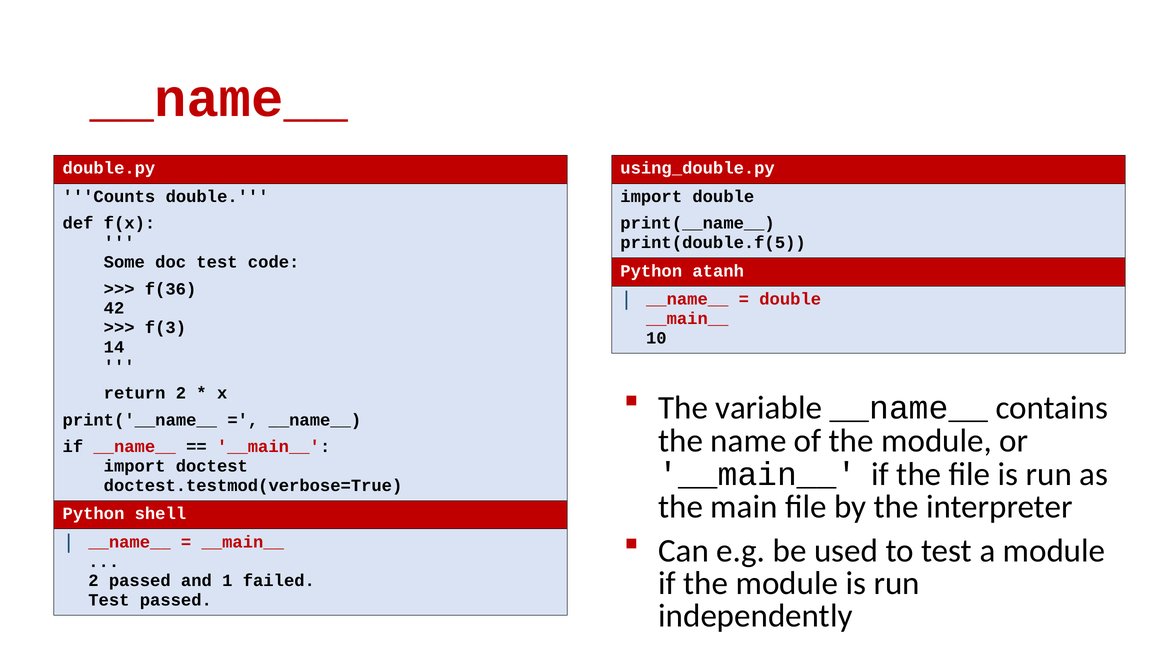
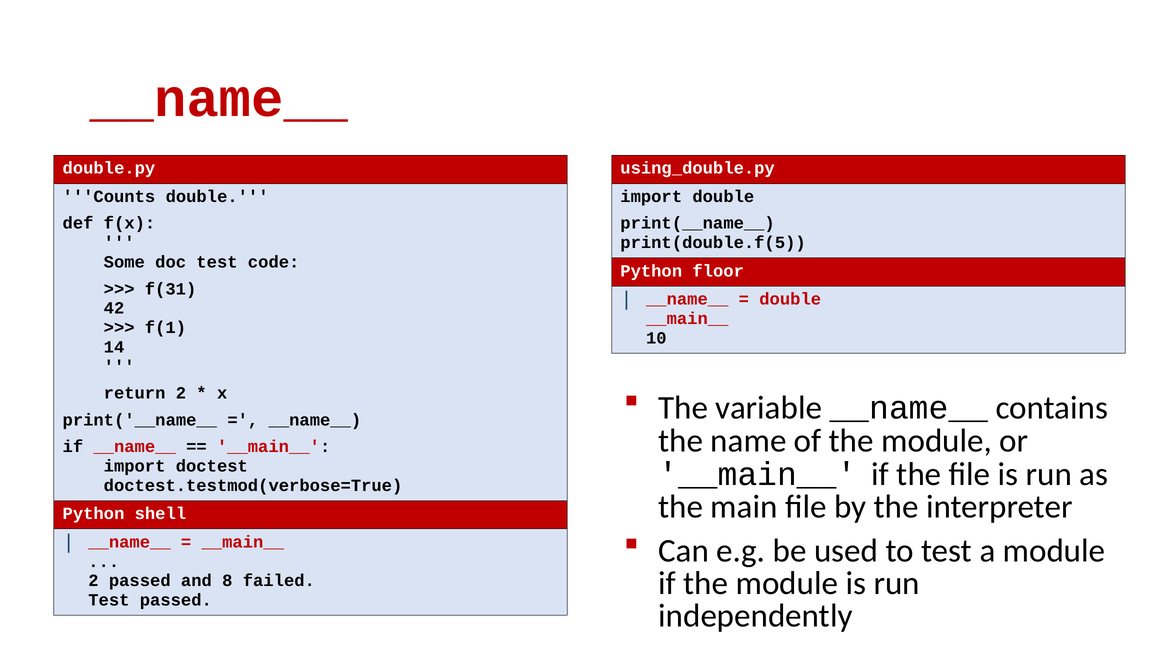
atanh: atanh -> floor (718, 271)
f(36: f(36 -> f(31 (171, 289)
f(3: f(3 -> f(1 (165, 328)
1: 1 -> 8 (227, 581)
